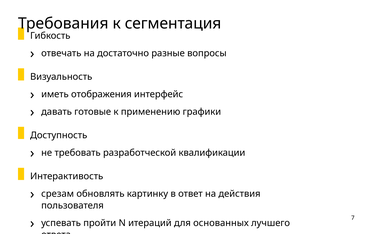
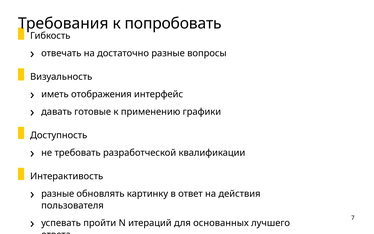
сегментация: сегментация -> попробовать (173, 23)
срезам: срезам -> разные (58, 194)
